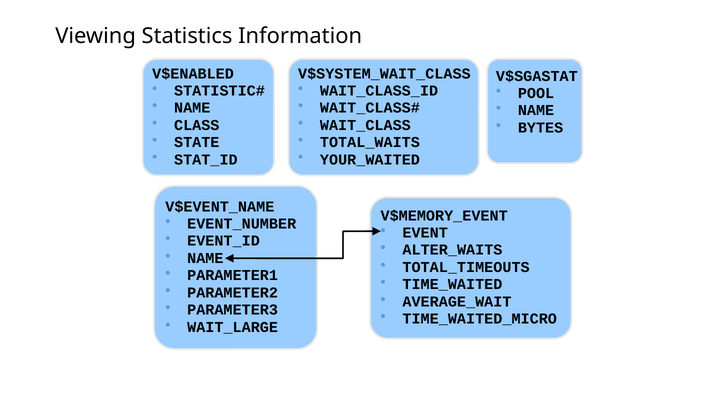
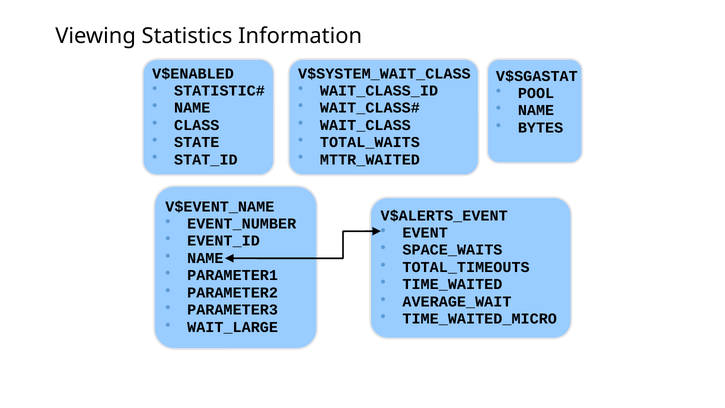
YOUR_WAITED: YOUR_WAITED -> MTTR_WAITED (370, 159)
V$MEMORY_EVENT: V$MEMORY_EVENT -> V$ALERTS_EVENT (444, 216)
ALTER_WAITS: ALTER_WAITS -> SPACE_WAITS (452, 250)
